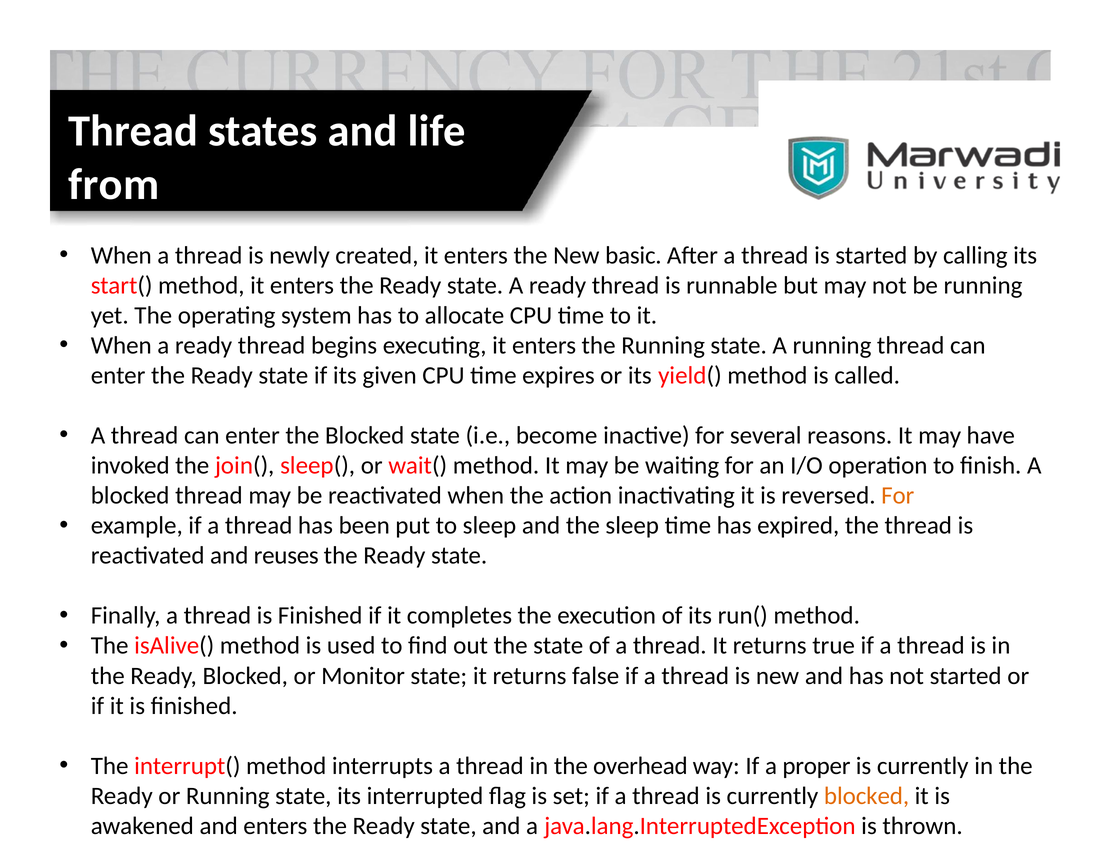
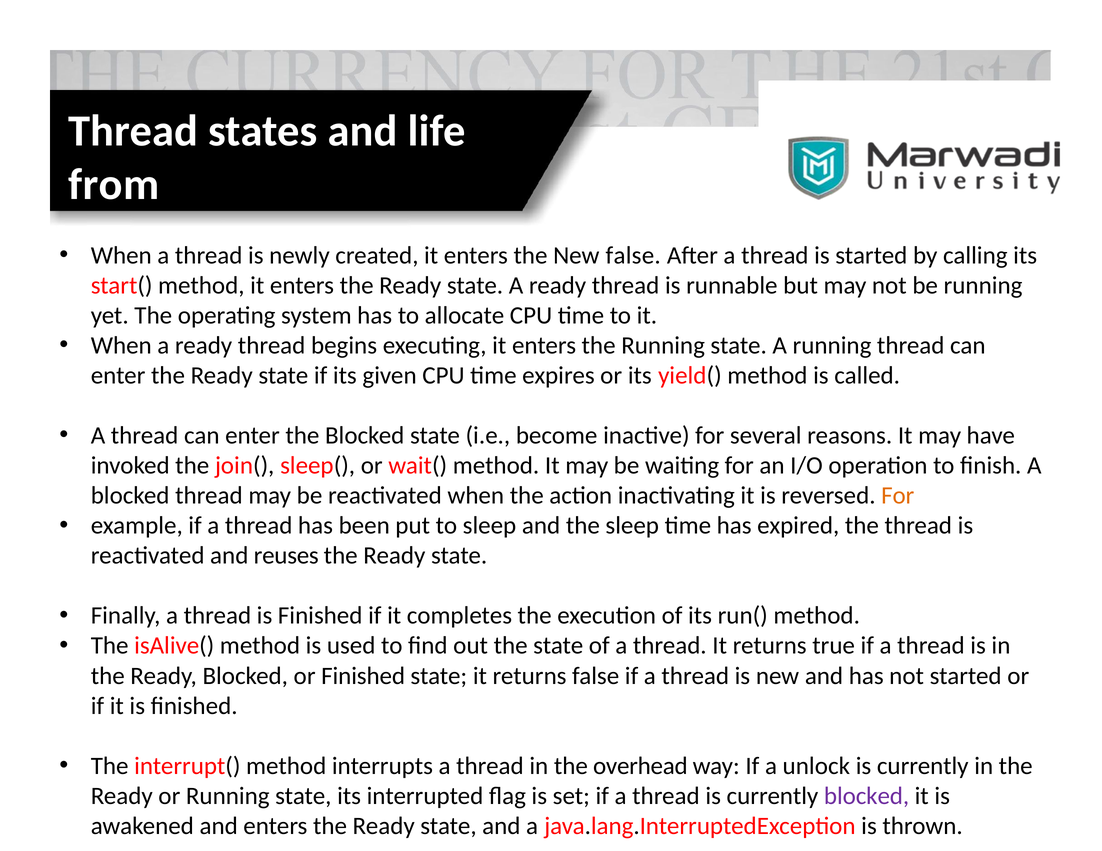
New basic: basic -> false (633, 255)
or Monitor: Monitor -> Finished (363, 676)
proper: proper -> unlock (816, 766)
blocked colour: orange -> purple (867, 796)
